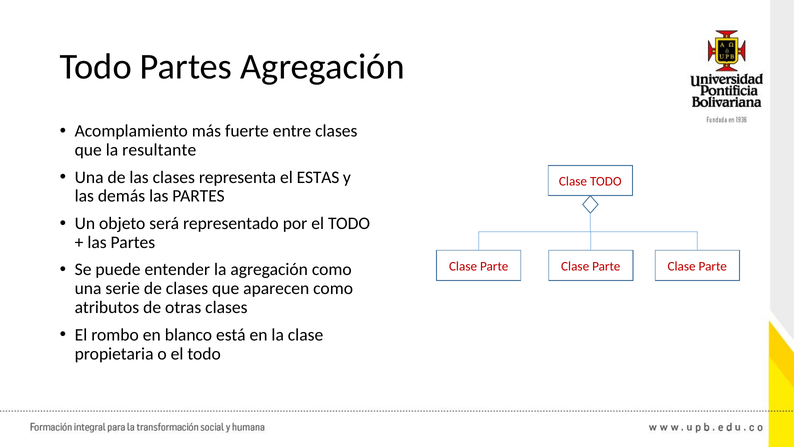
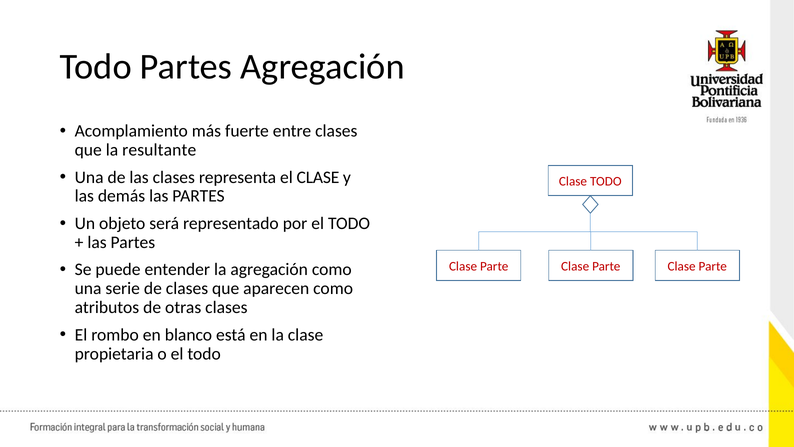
el ESTAS: ESTAS -> CLASE (318, 177)
